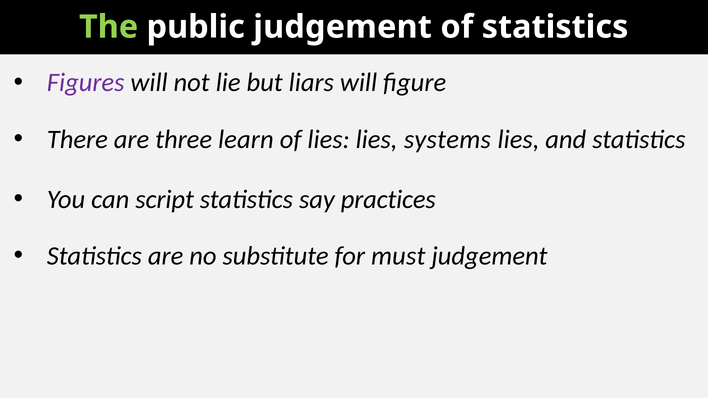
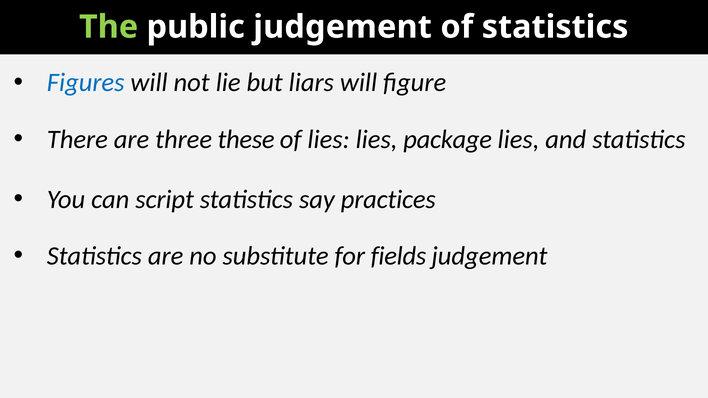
Figures colour: purple -> blue (86, 83)
learn: learn -> these (246, 139)
systems: systems -> package (448, 139)
must: must -> fields (398, 256)
